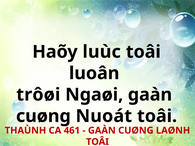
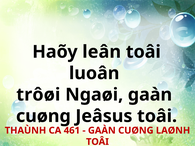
luùc: luùc -> leân (102, 52)
Nuoát: Nuoát -> Jeâsus (104, 116)
